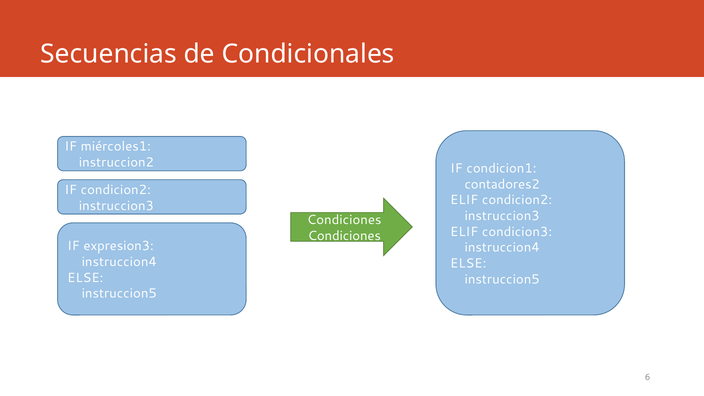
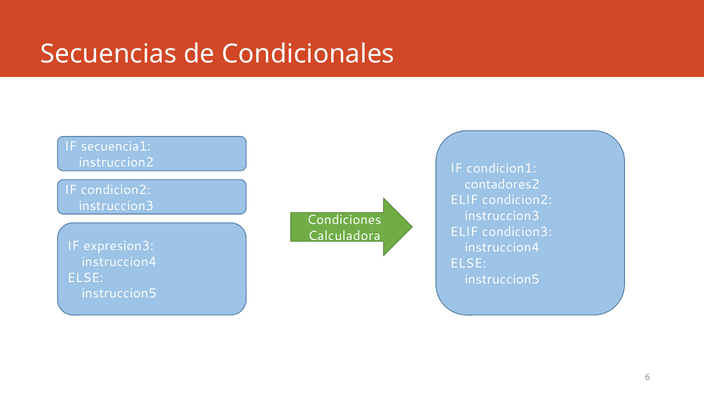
miércoles1: miércoles1 -> secuencia1 (116, 147)
Condiciones: Condiciones -> Calculadora (344, 236)
